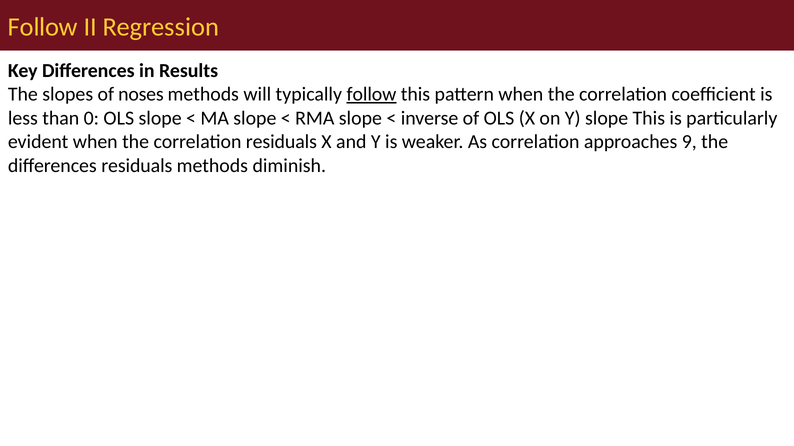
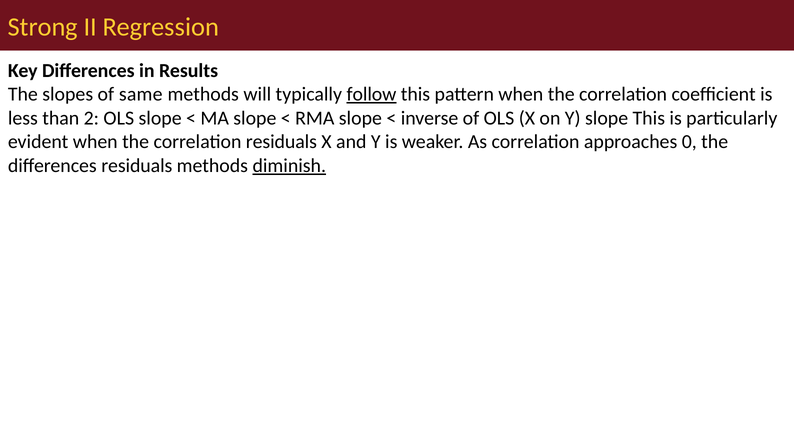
Follow: Follow -> Strong (43, 27)
noses: noses -> same (141, 94)
0: 0 -> 2 (91, 118)
9: 9 -> 0 (689, 142)
diminish underline: none -> present (289, 166)
